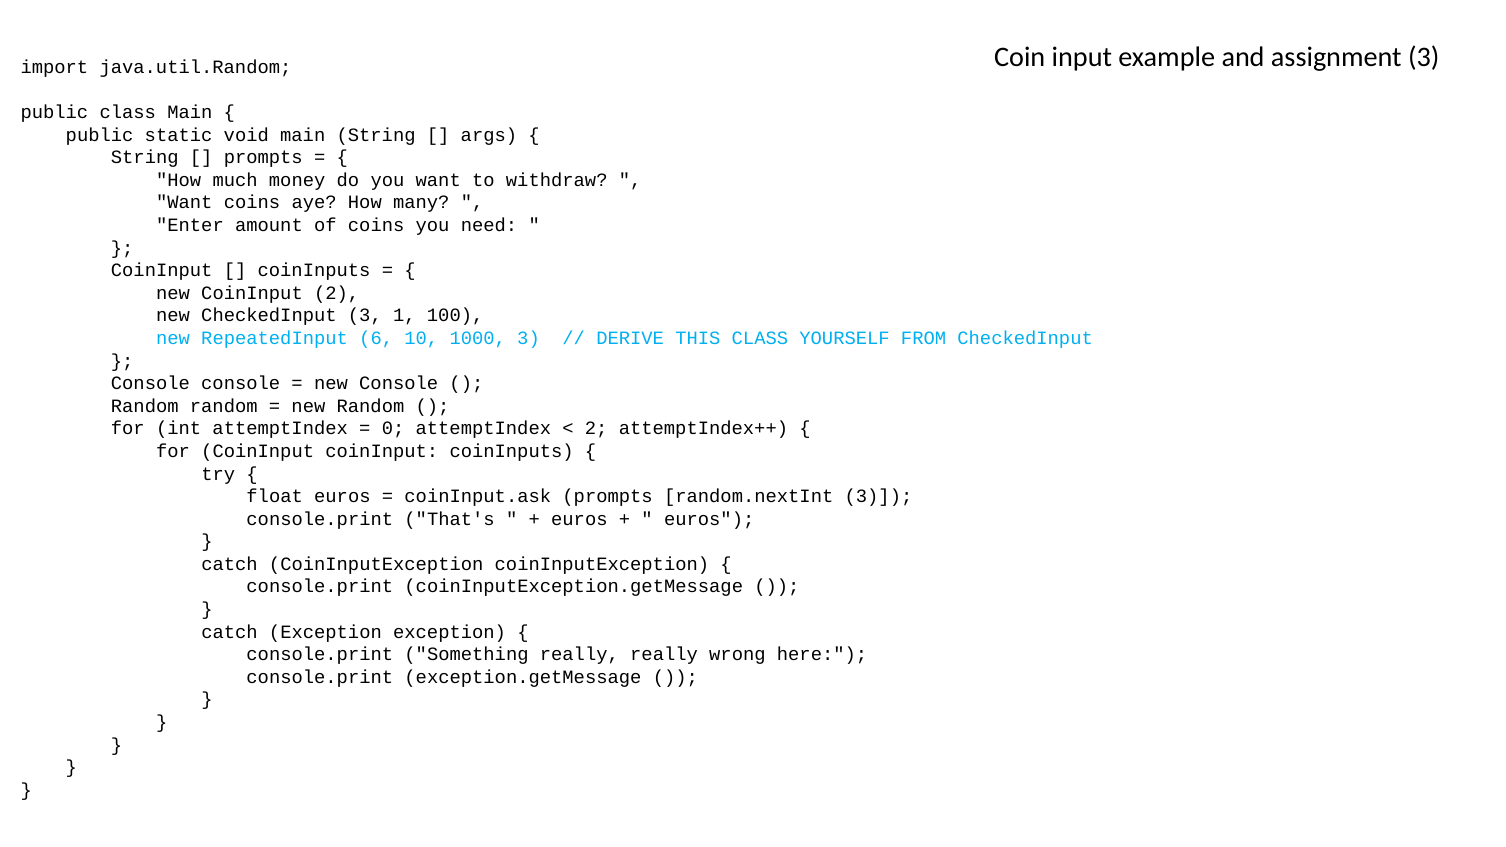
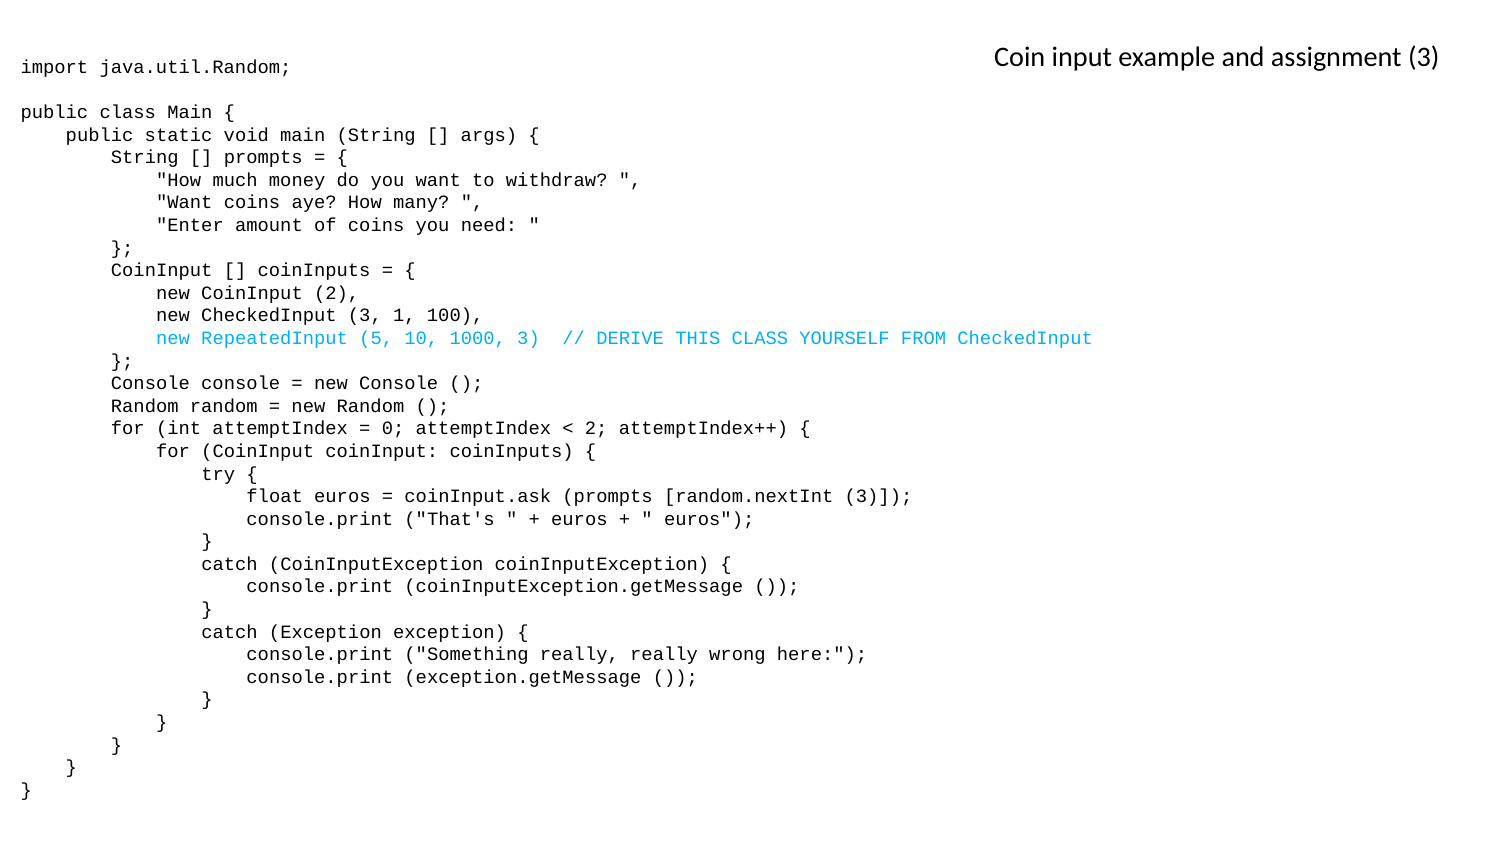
6: 6 -> 5 (376, 338)
